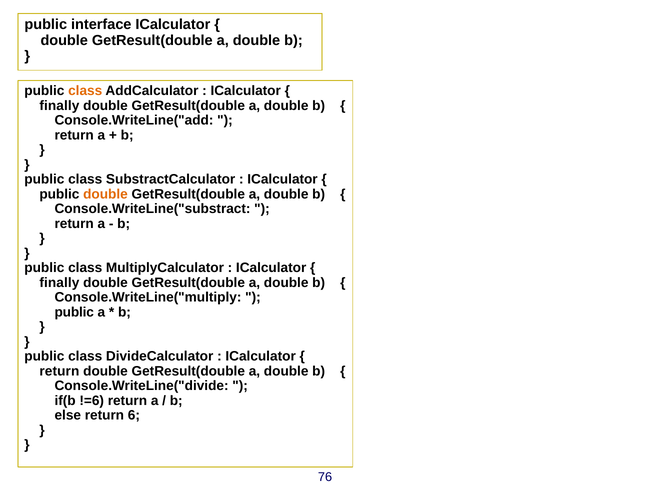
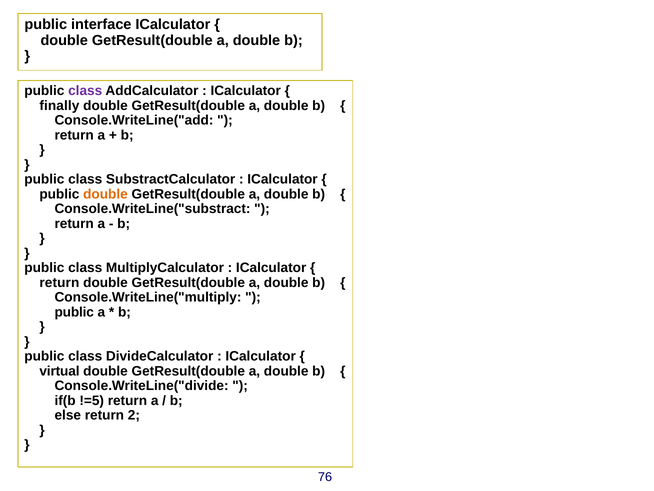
class colour: orange -> purple (85, 91)
finally: finally -> return (59, 282)
return: return -> virtual (59, 371)
!=6: !=6 -> !=5 (92, 400)
6: 6 -> 2 (134, 415)
